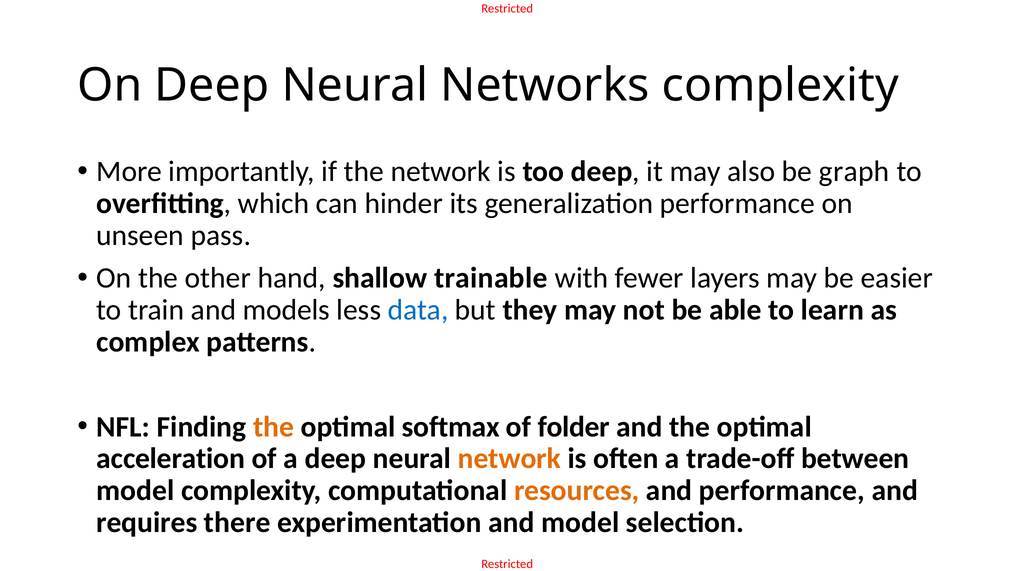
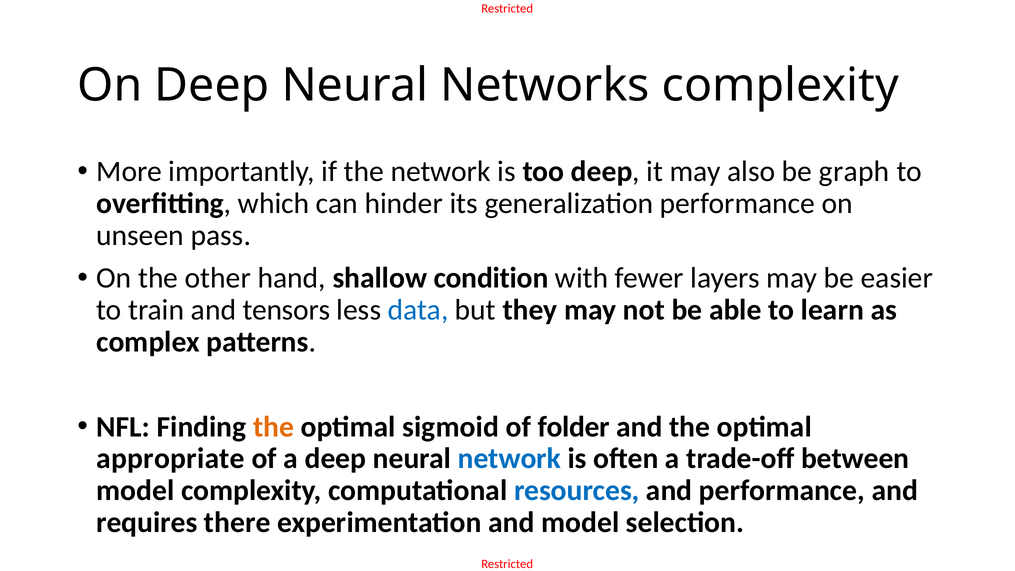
trainable: trainable -> condition (491, 278)
models: models -> tensors (286, 310)
softmax: softmax -> sigmoid (451, 427)
acceleration: acceleration -> appropriate (171, 459)
network colour: orange -> blue (509, 459)
resources colour: orange -> blue (577, 491)
